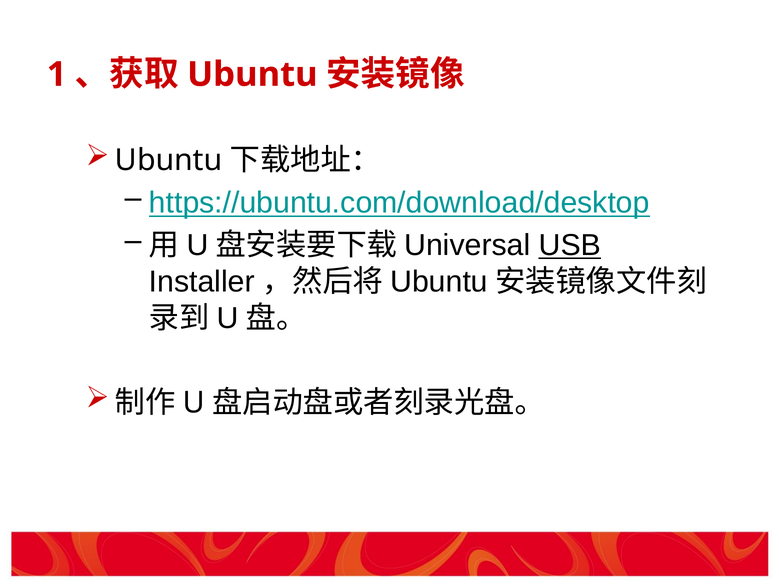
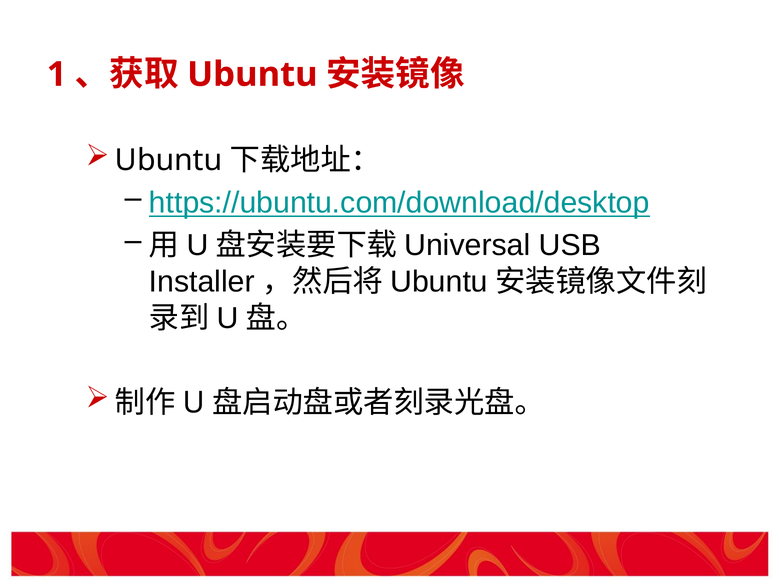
USB underline: present -> none (570, 245)
